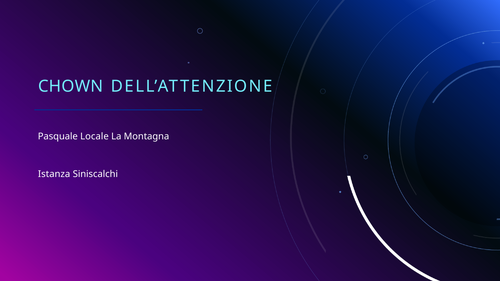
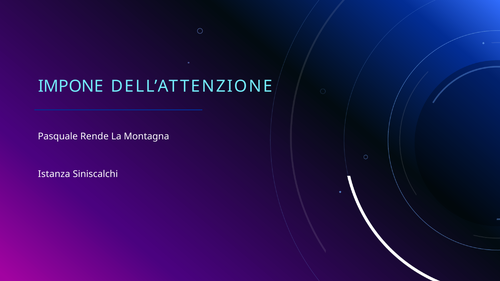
CHOWN: CHOWN -> IMPONE (71, 87)
Locale: Locale -> Rende (94, 137)
